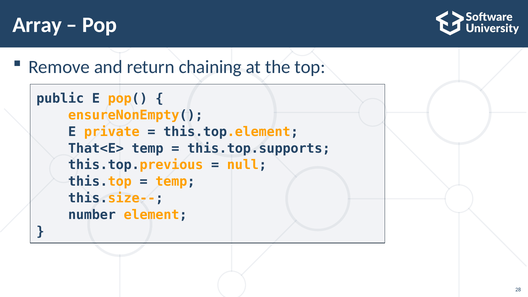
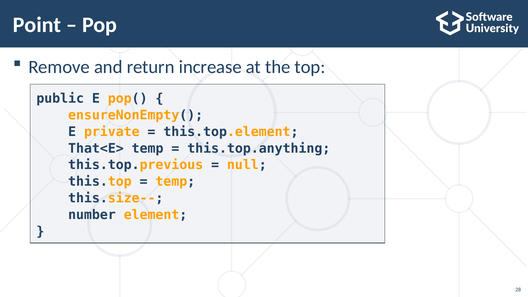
Array: Array -> Point (37, 25)
chaining: chaining -> increase (210, 67)
this.top.supports: this.top.supports -> this.top.anything (259, 148)
